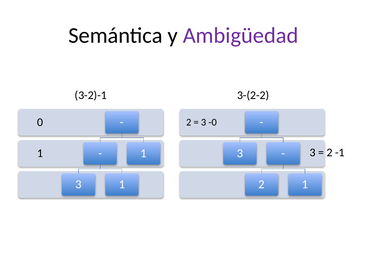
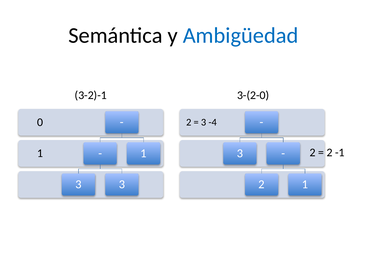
Ambigüedad colour: purple -> blue (241, 36)
3-(2-2: 3-(2-2 -> 3-(2-0 (253, 95)
-0: -0 -> -4 (213, 122)
1 3: 3 -> 2 (312, 153)
1: 1 -> 3 (122, 185)
